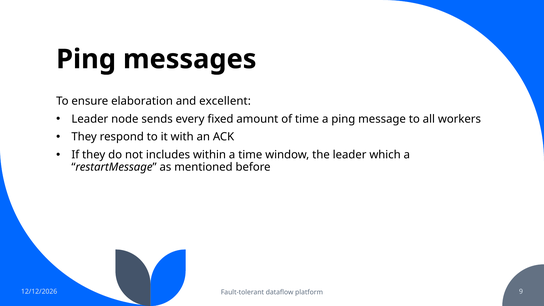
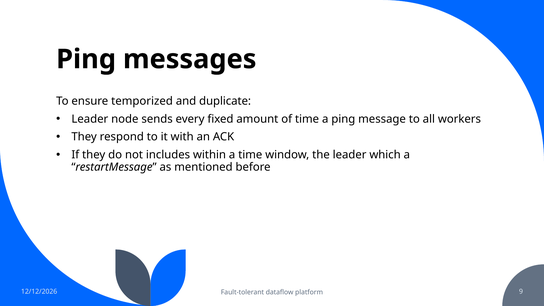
elaboration: elaboration -> temporized (142, 101)
excellent: excellent -> duplicate (225, 101)
